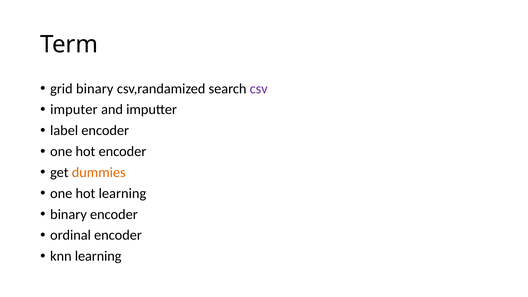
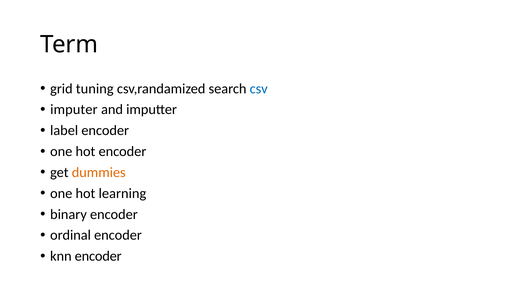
grid binary: binary -> tuning (95, 89)
csv colour: purple -> blue (259, 89)
knn learning: learning -> encoder (98, 256)
